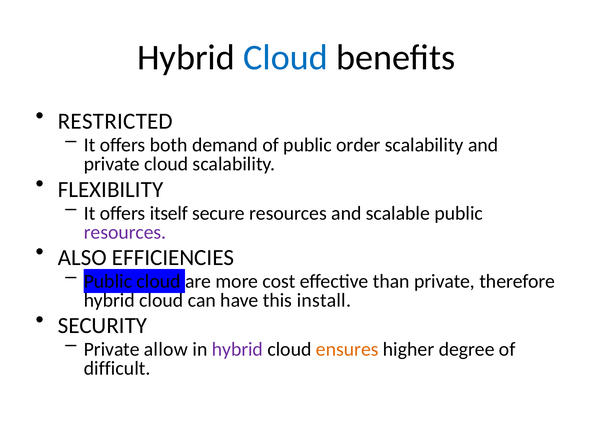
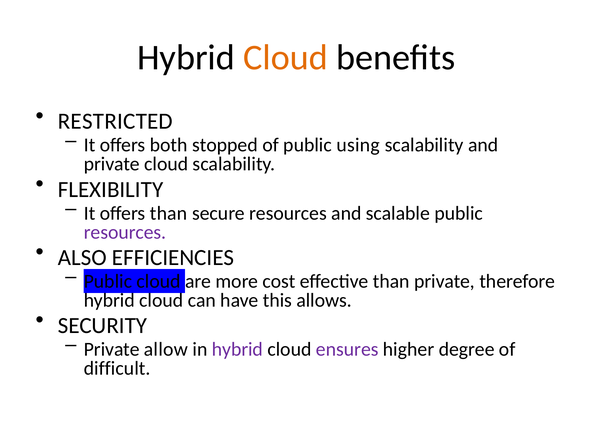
Cloud colour: blue -> orange (286, 57)
demand: demand -> stopped (225, 145)
order: order -> using (358, 145)
offers itself: itself -> than (169, 213)
install: install -> allows (324, 300)
ensures colour: orange -> purple (347, 349)
